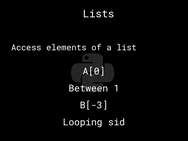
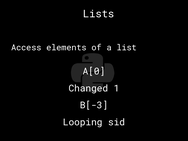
Between: Between -> Changed (88, 88)
